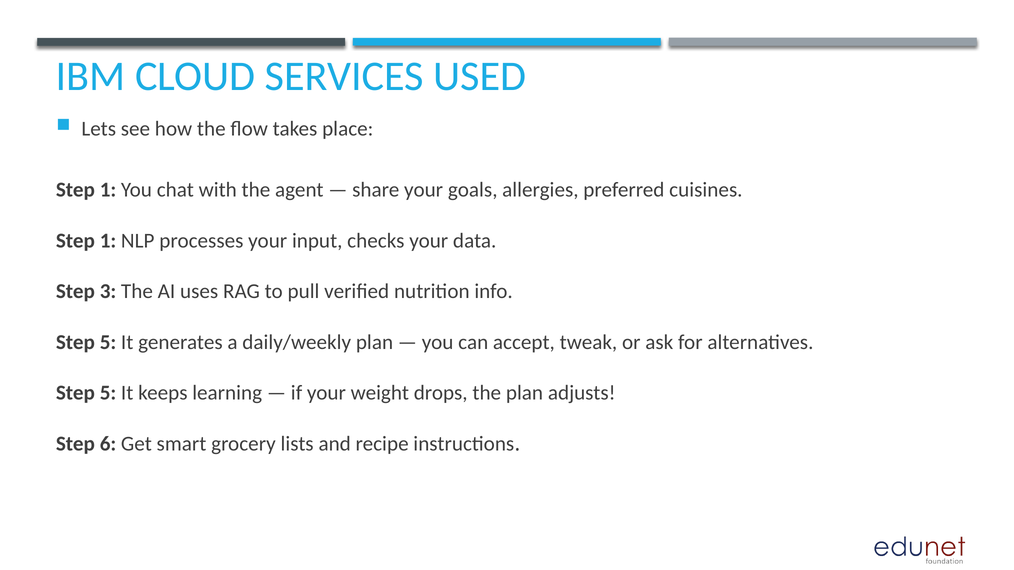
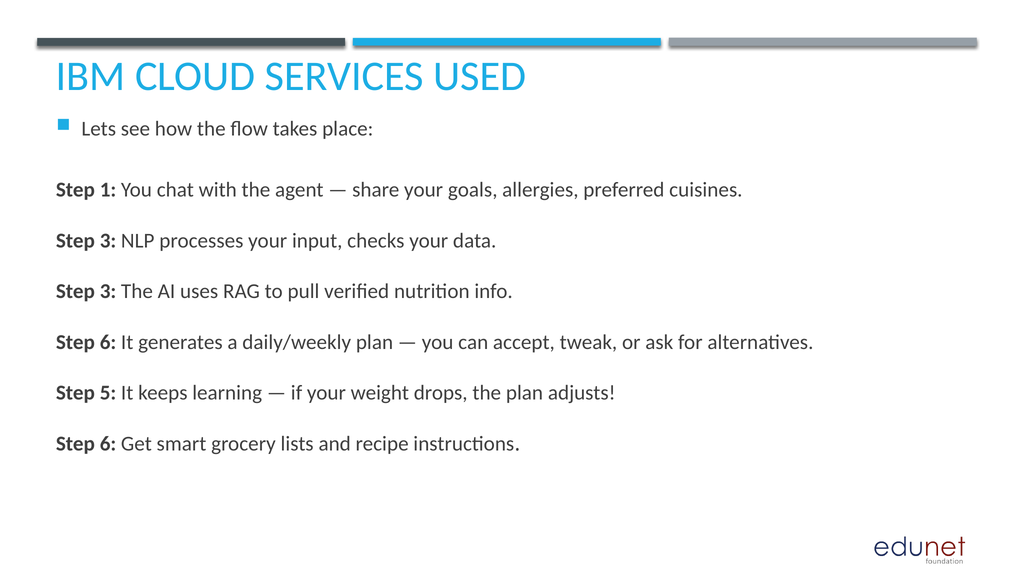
1: 1 -> 3 (108, 241)
5: 5 -> 6 (108, 342)
